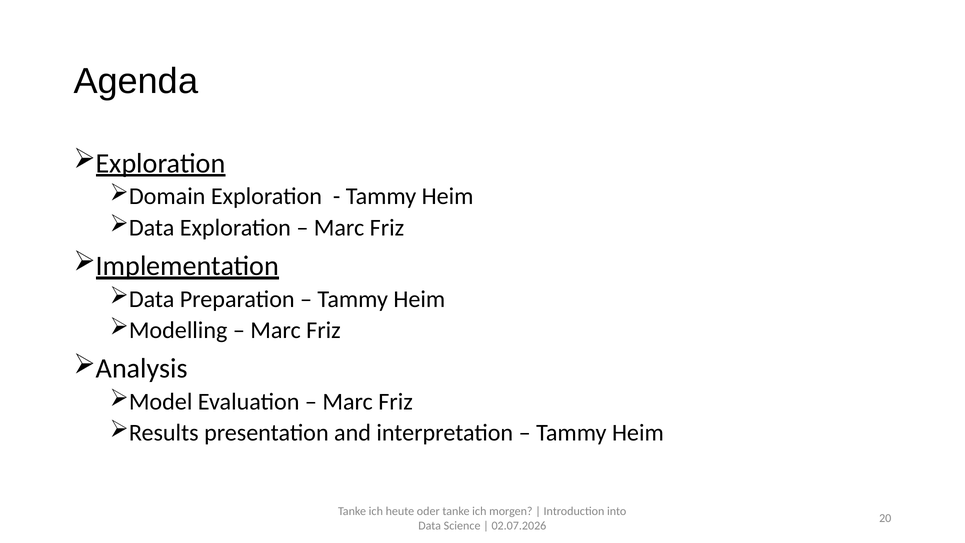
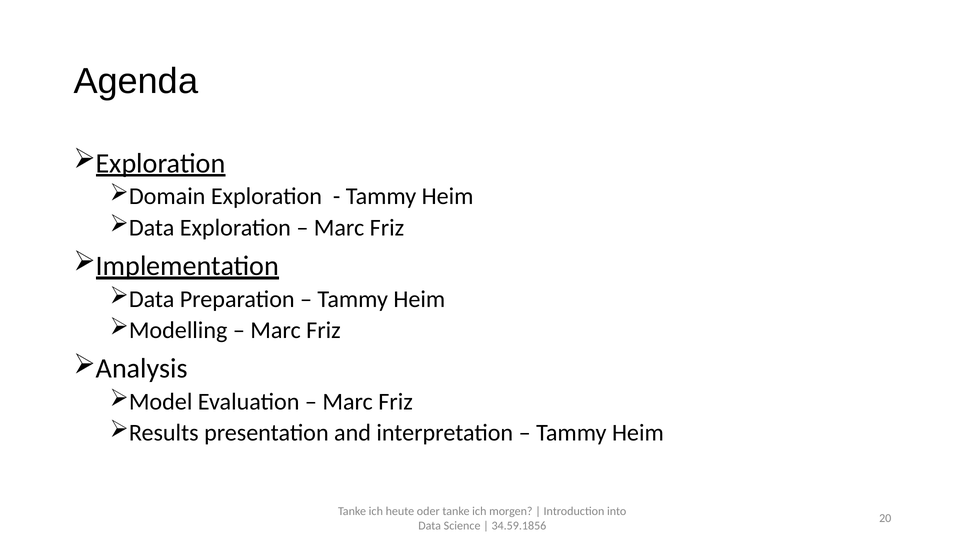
02.07.2026: 02.07.2026 -> 34.59.1856 (519, 526)
